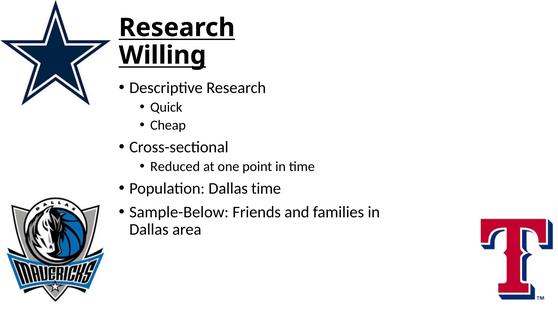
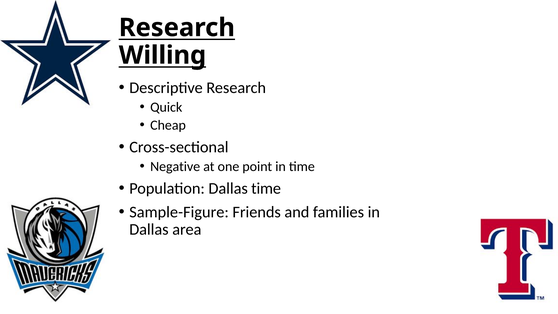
Reduced: Reduced -> Negative (175, 166)
Sample-Below: Sample-Below -> Sample-Figure (179, 212)
